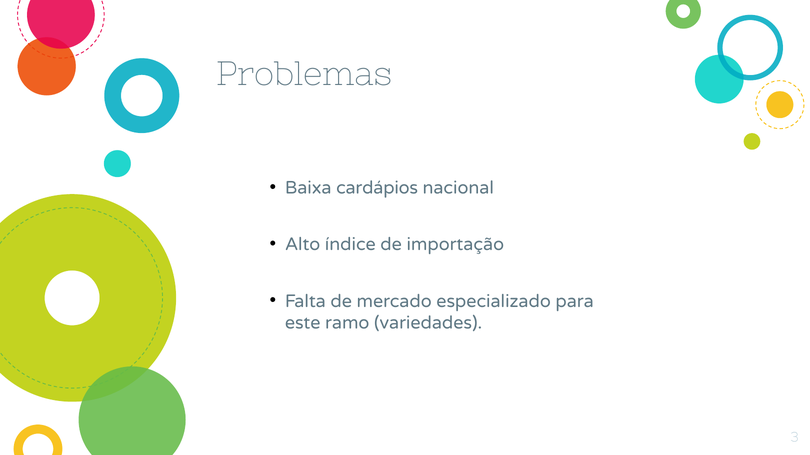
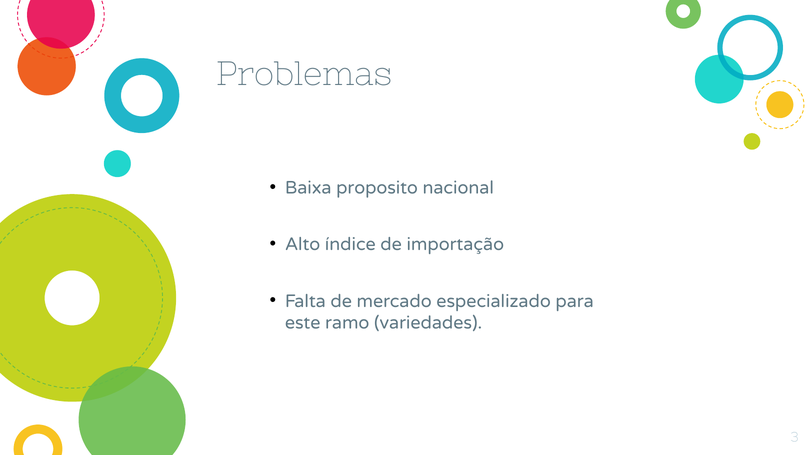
cardápios: cardápios -> proposito (377, 188)
